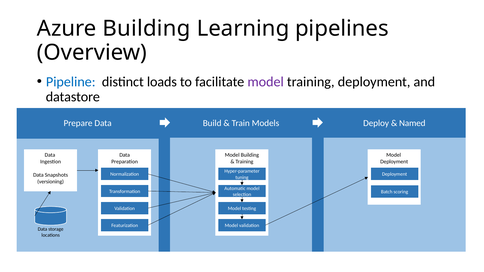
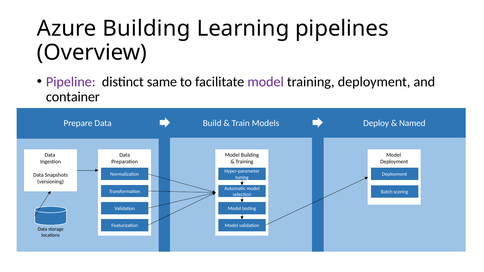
Pipeline colour: blue -> purple (71, 82)
loads: loads -> same (162, 82)
datastore: datastore -> container (73, 97)
